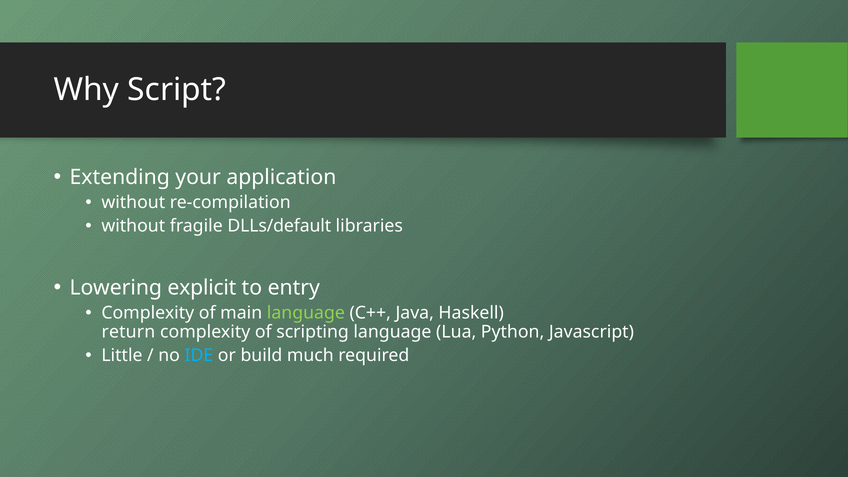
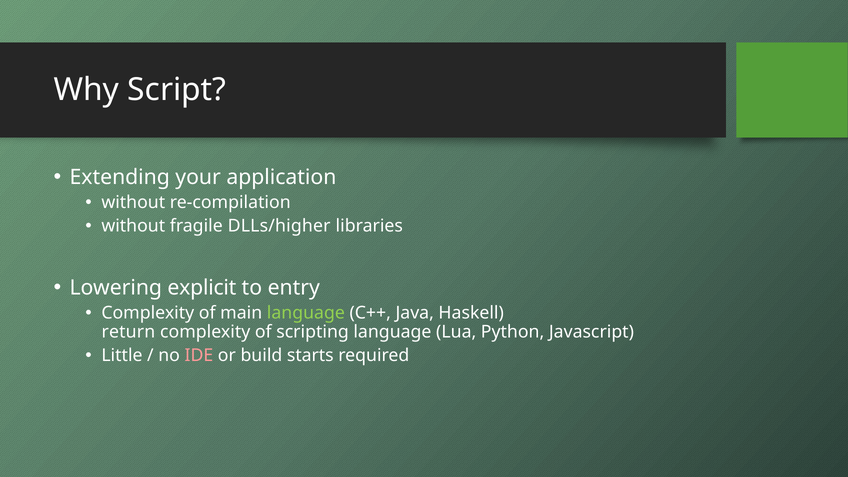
DLLs/default: DLLs/default -> DLLs/higher (279, 226)
IDE colour: light blue -> pink (199, 356)
much: much -> starts (310, 356)
